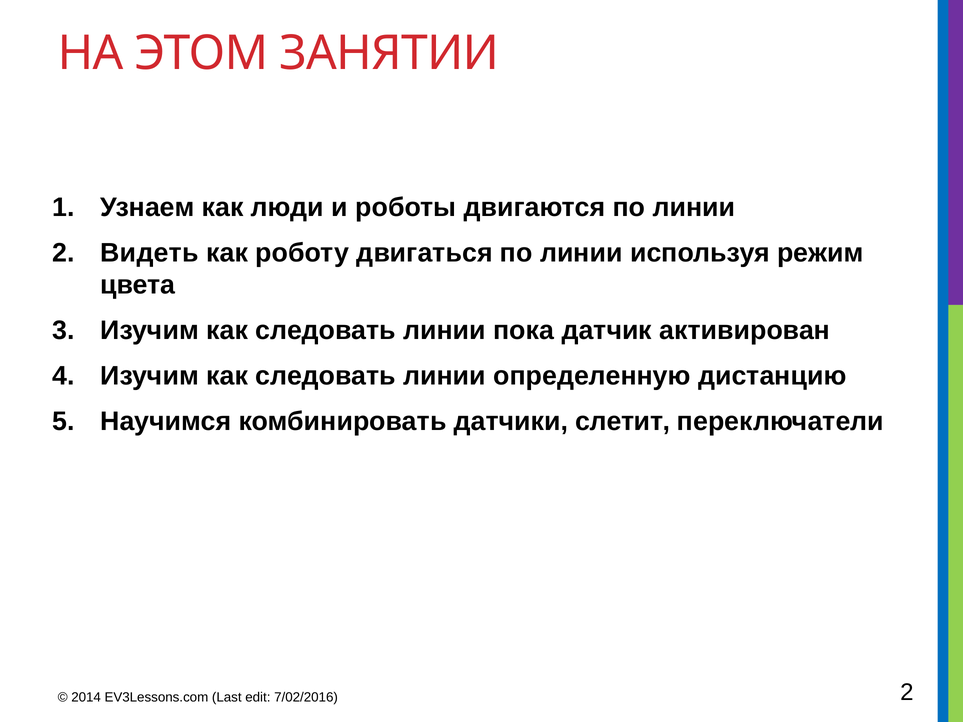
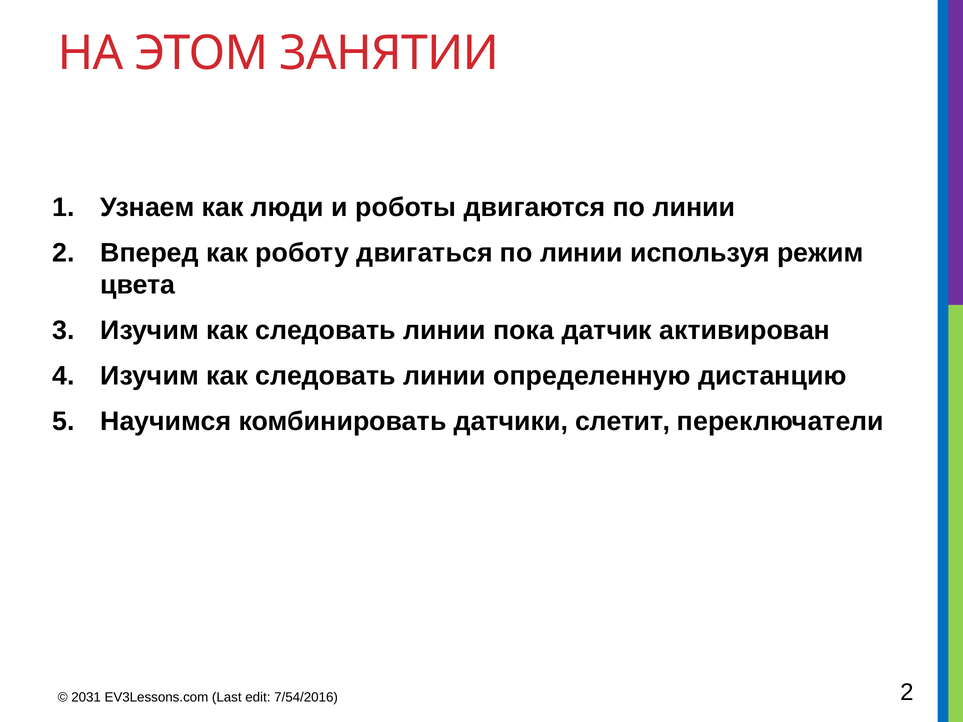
Видеть: Видеть -> Вперед (150, 253)
2014: 2014 -> 2031 (86, 698)
7/02/2016: 7/02/2016 -> 7/54/2016 (306, 698)
